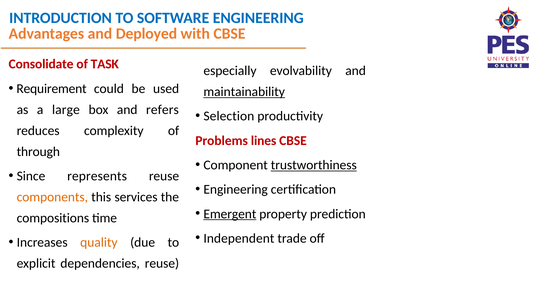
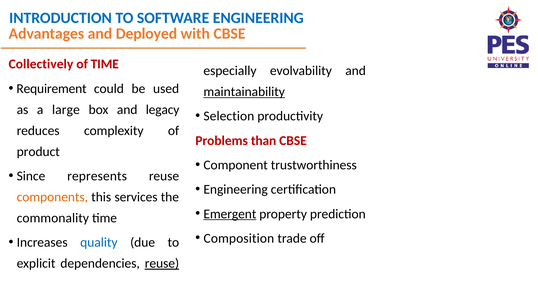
Consolidate: Consolidate -> Collectively (41, 64)
of TASK: TASK -> TIME (105, 64)
refers: refers -> legacy (163, 110)
lines: lines -> than (264, 140)
through: through -> product (38, 151)
trustworthiness underline: present -> none (314, 165)
compositions: compositions -> commonality (53, 218)
Independent: Independent -> Composition (239, 238)
quality colour: orange -> blue (99, 242)
reuse underline: none -> present (162, 263)
